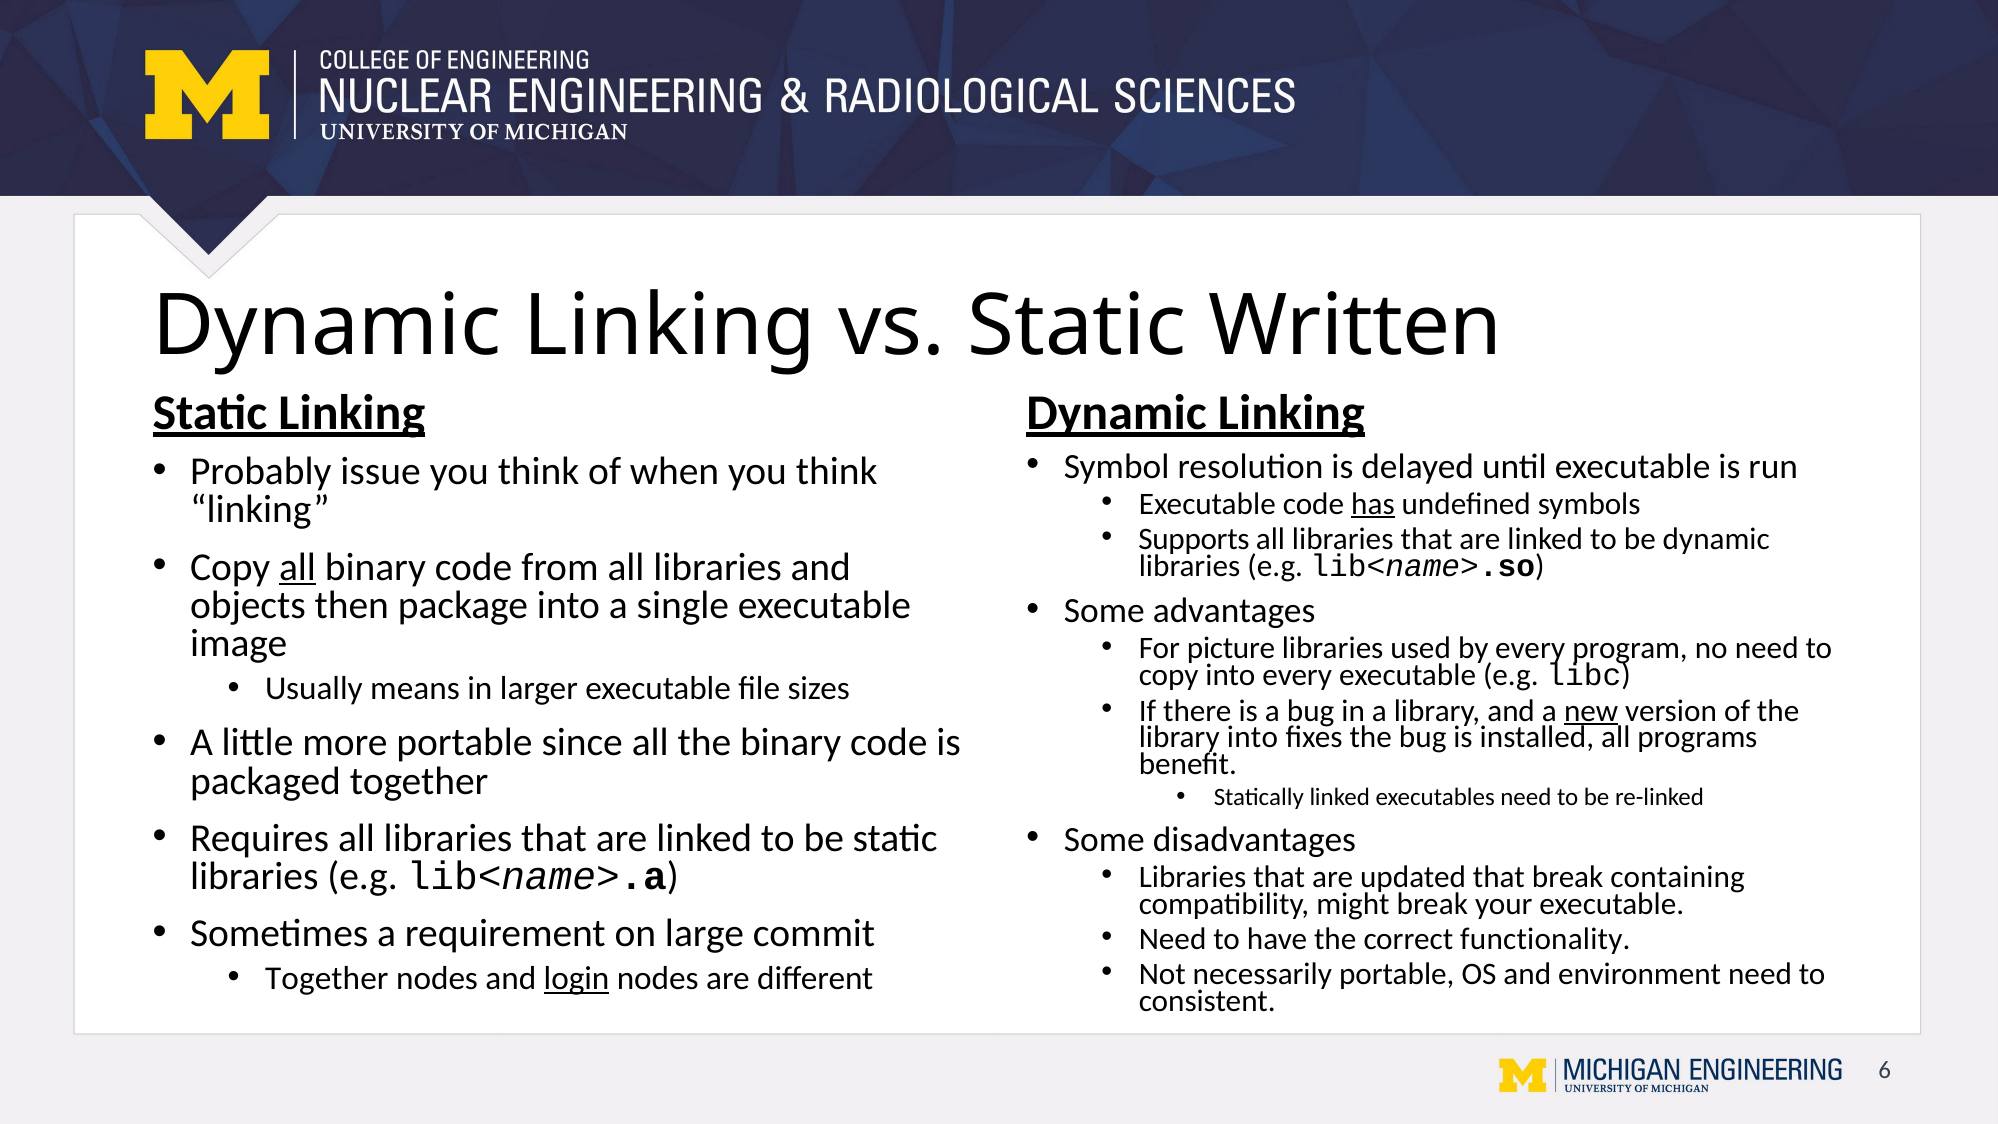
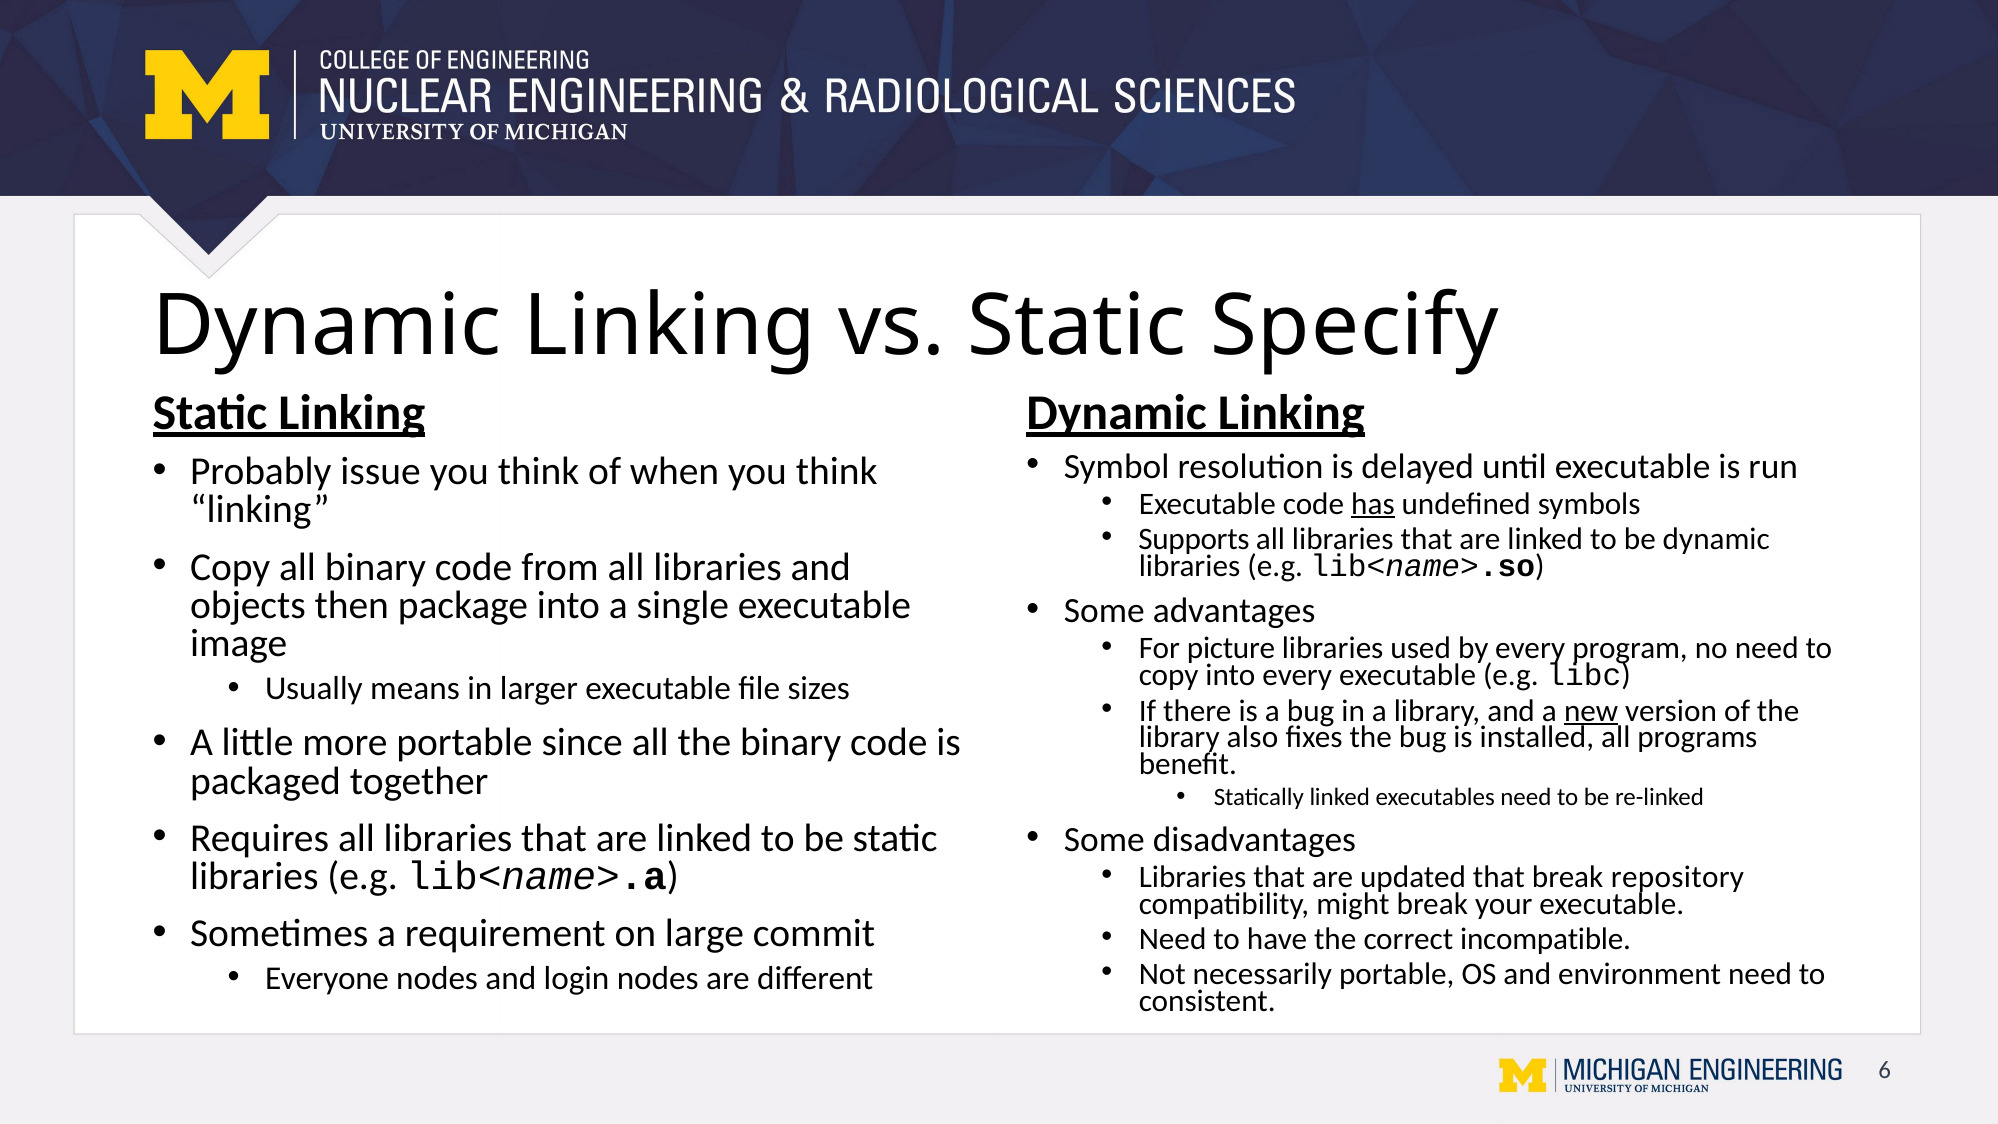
Written: Written -> Specify (1354, 326)
all underline: present -> none (298, 567)
library into: into -> also (1252, 738)
containing: containing -> repository (1677, 877)
functionality: functionality -> incompatible (1546, 939)
Together: Together -> Everyone (327, 978)
login underline: present -> none (577, 978)
